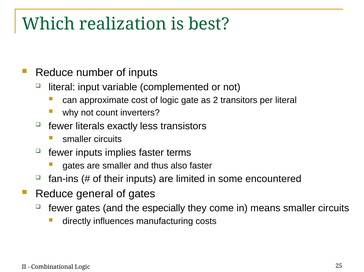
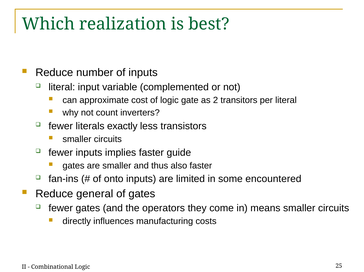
terms: terms -> guide (179, 153)
their: their -> onto (114, 179)
especially: especially -> operators (164, 209)
